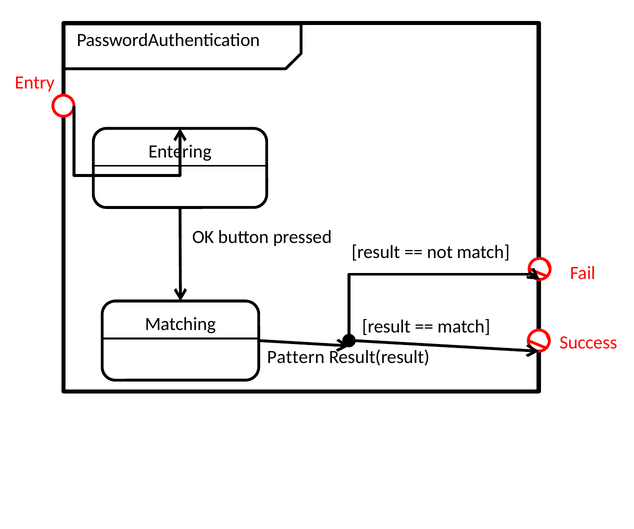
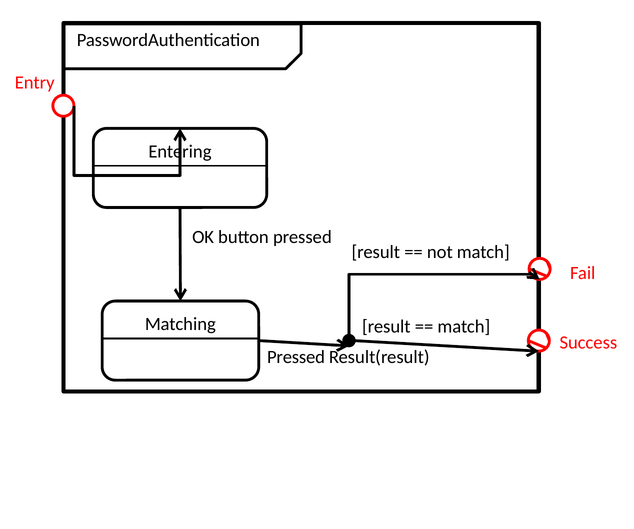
Pattern: Pattern -> Pressed (296, 357)
